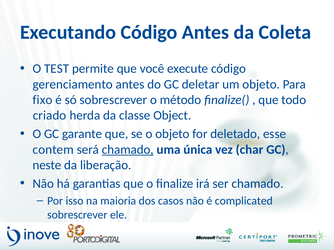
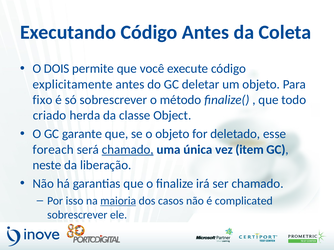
TEST: TEST -> DOIS (57, 69)
gerenciamento: gerenciamento -> explicitamente (73, 84)
contem: contem -> foreach (53, 150)
char: char -> item (250, 150)
maioria underline: none -> present (118, 201)
